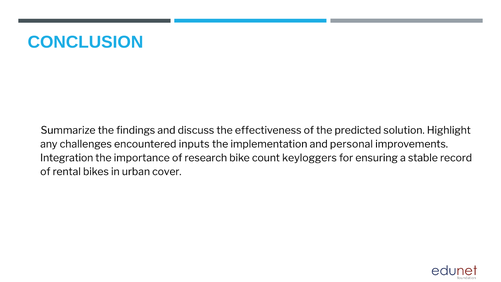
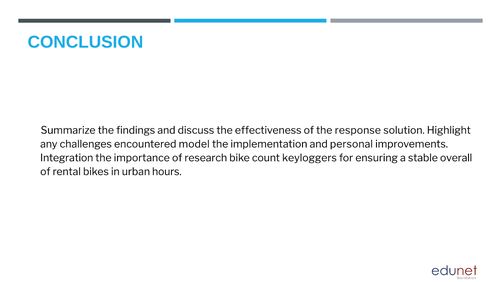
predicted: predicted -> response (358, 130)
inputs: inputs -> model (194, 144)
record: record -> overall (456, 158)
cover: cover -> hours (167, 172)
